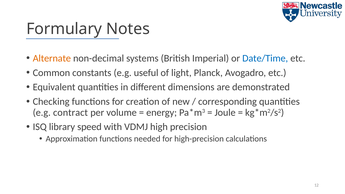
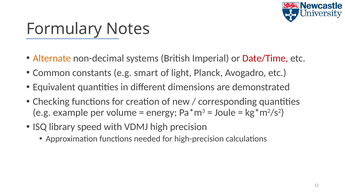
Date/Time colour: blue -> red (265, 58)
useful: useful -> smart (146, 73)
contract: contract -> example (71, 112)
